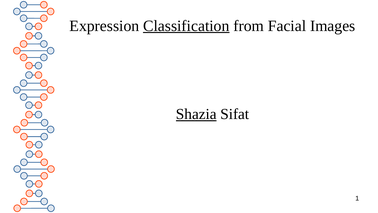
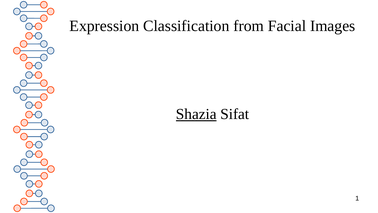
Classification underline: present -> none (186, 26)
